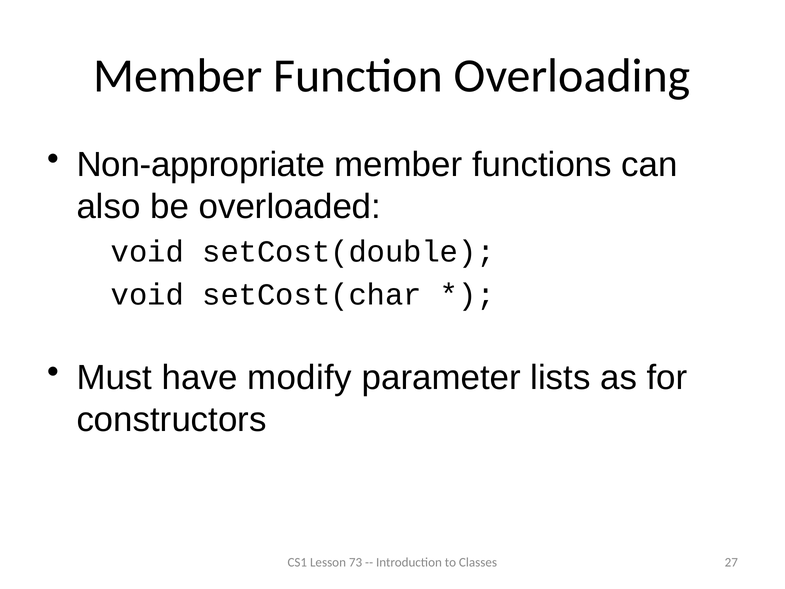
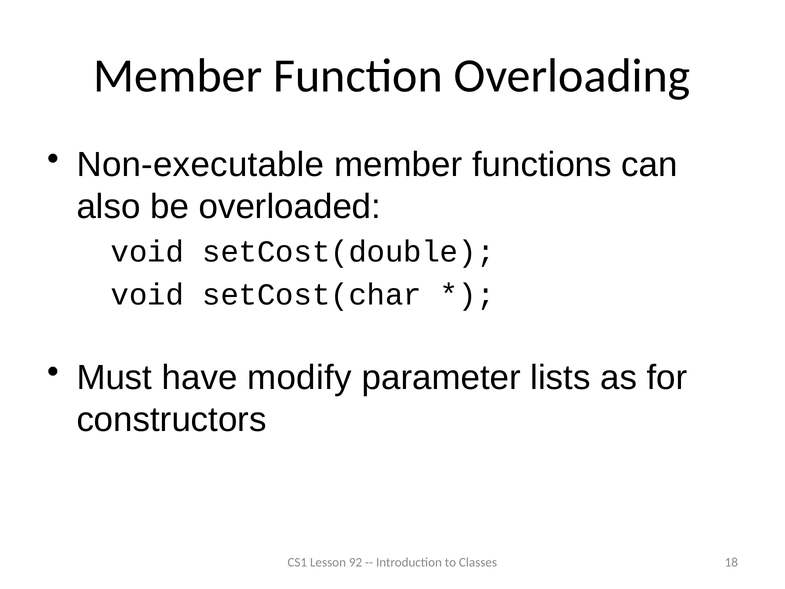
Non-appropriate: Non-appropriate -> Non-executable (200, 165)
73: 73 -> 92 (356, 562)
27: 27 -> 18 (731, 562)
